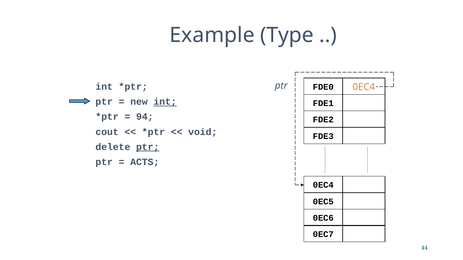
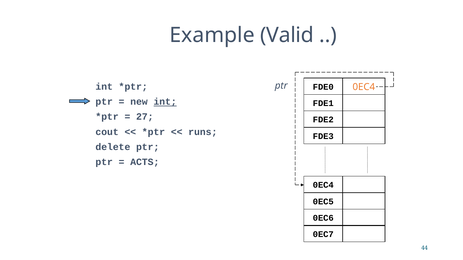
Type: Type -> Valid (287, 35)
94: 94 -> 27 (145, 117)
void: void -> runs (203, 132)
ptr underline: present -> none (148, 147)
